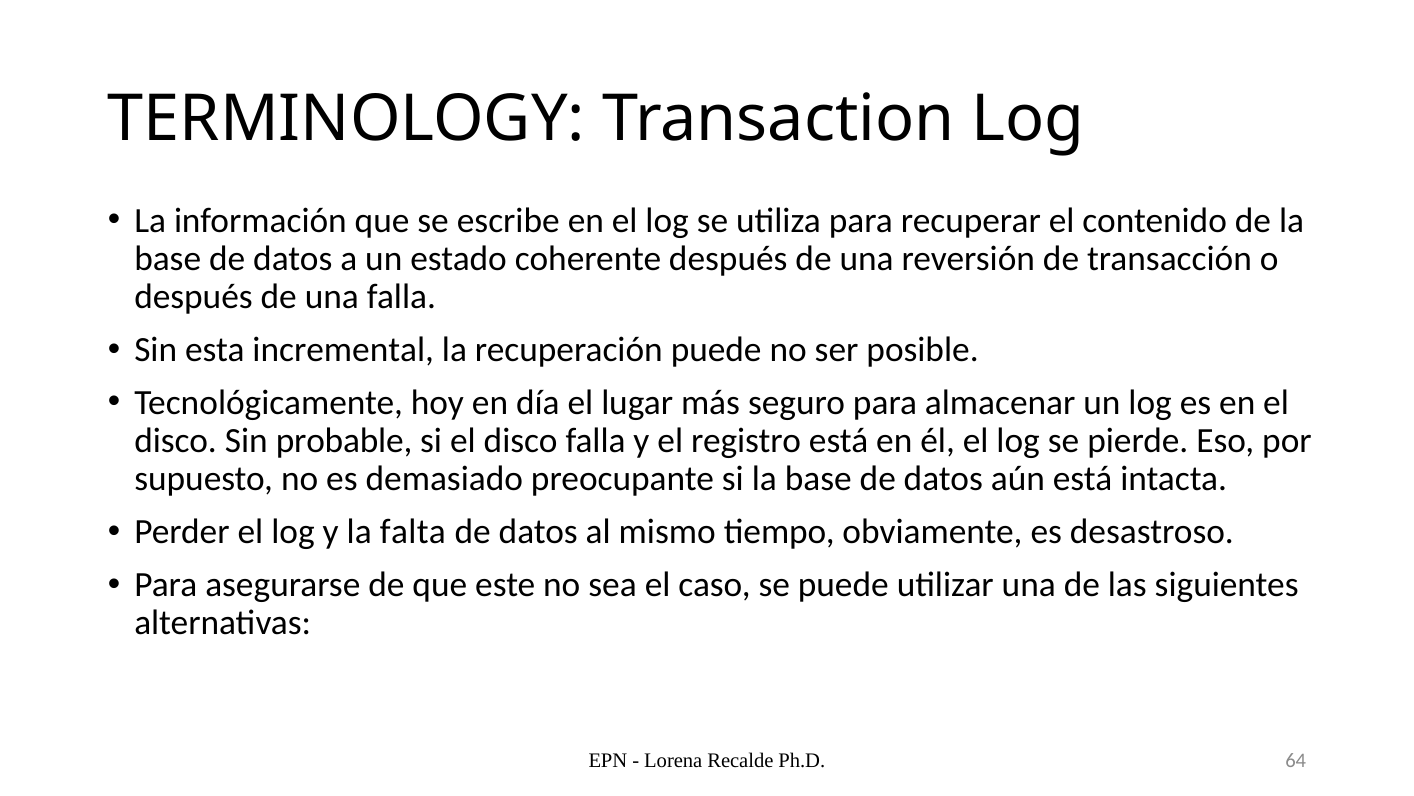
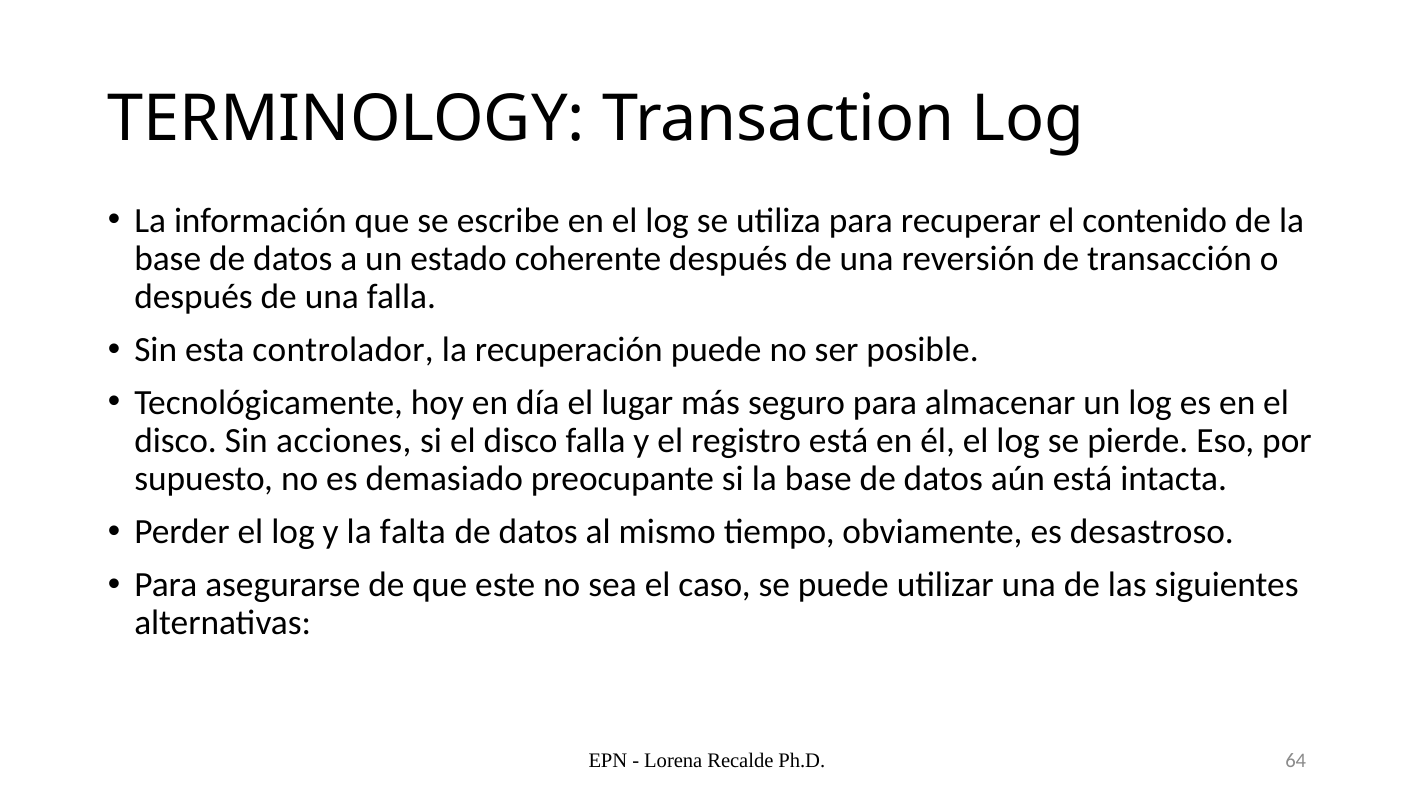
incremental: incremental -> controlador (343, 349)
probable: probable -> acciones (344, 441)
